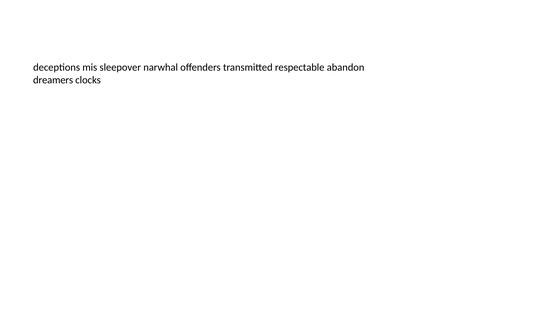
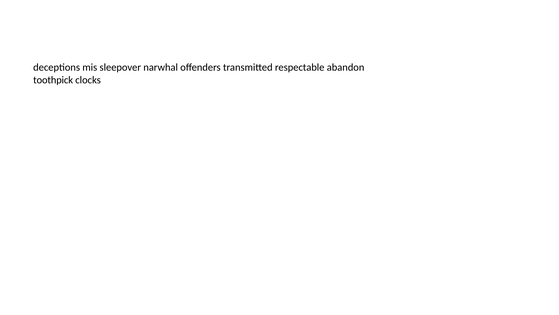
dreamers: dreamers -> toothpick (53, 80)
